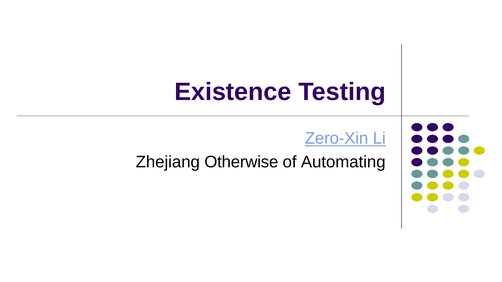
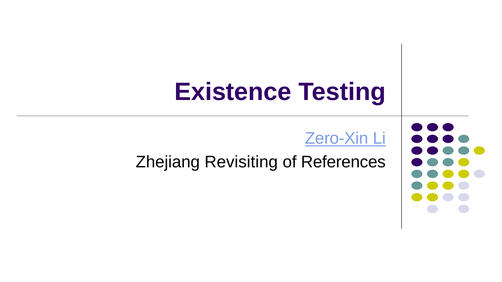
Otherwise: Otherwise -> Revisiting (241, 162)
Automating: Automating -> References (343, 162)
